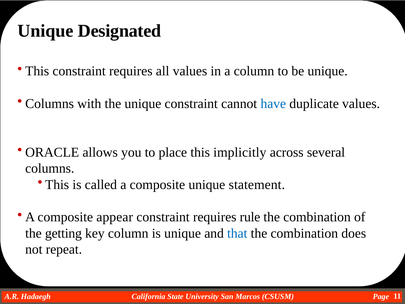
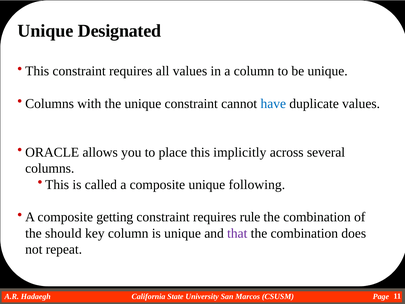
statement: statement -> following (257, 185)
appear: appear -> getting (115, 217)
getting: getting -> should (63, 233)
that colour: blue -> purple (237, 233)
